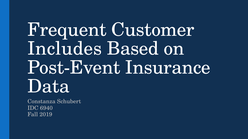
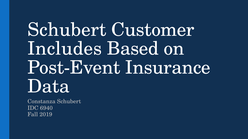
Frequent: Frequent -> Schubert (67, 30)
